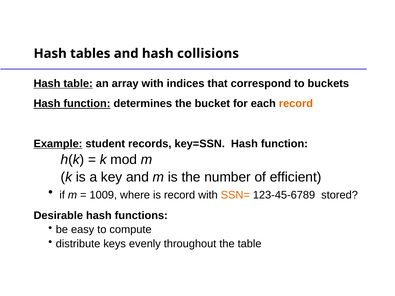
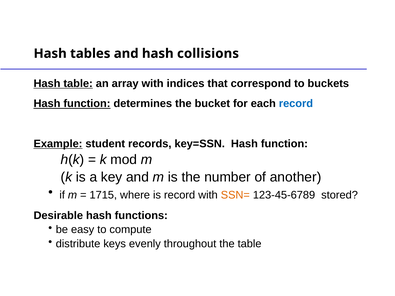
record colour: orange -> blue (296, 104)
efficient: efficient -> another (296, 177)
1009: 1009 -> 1715 (103, 195)
